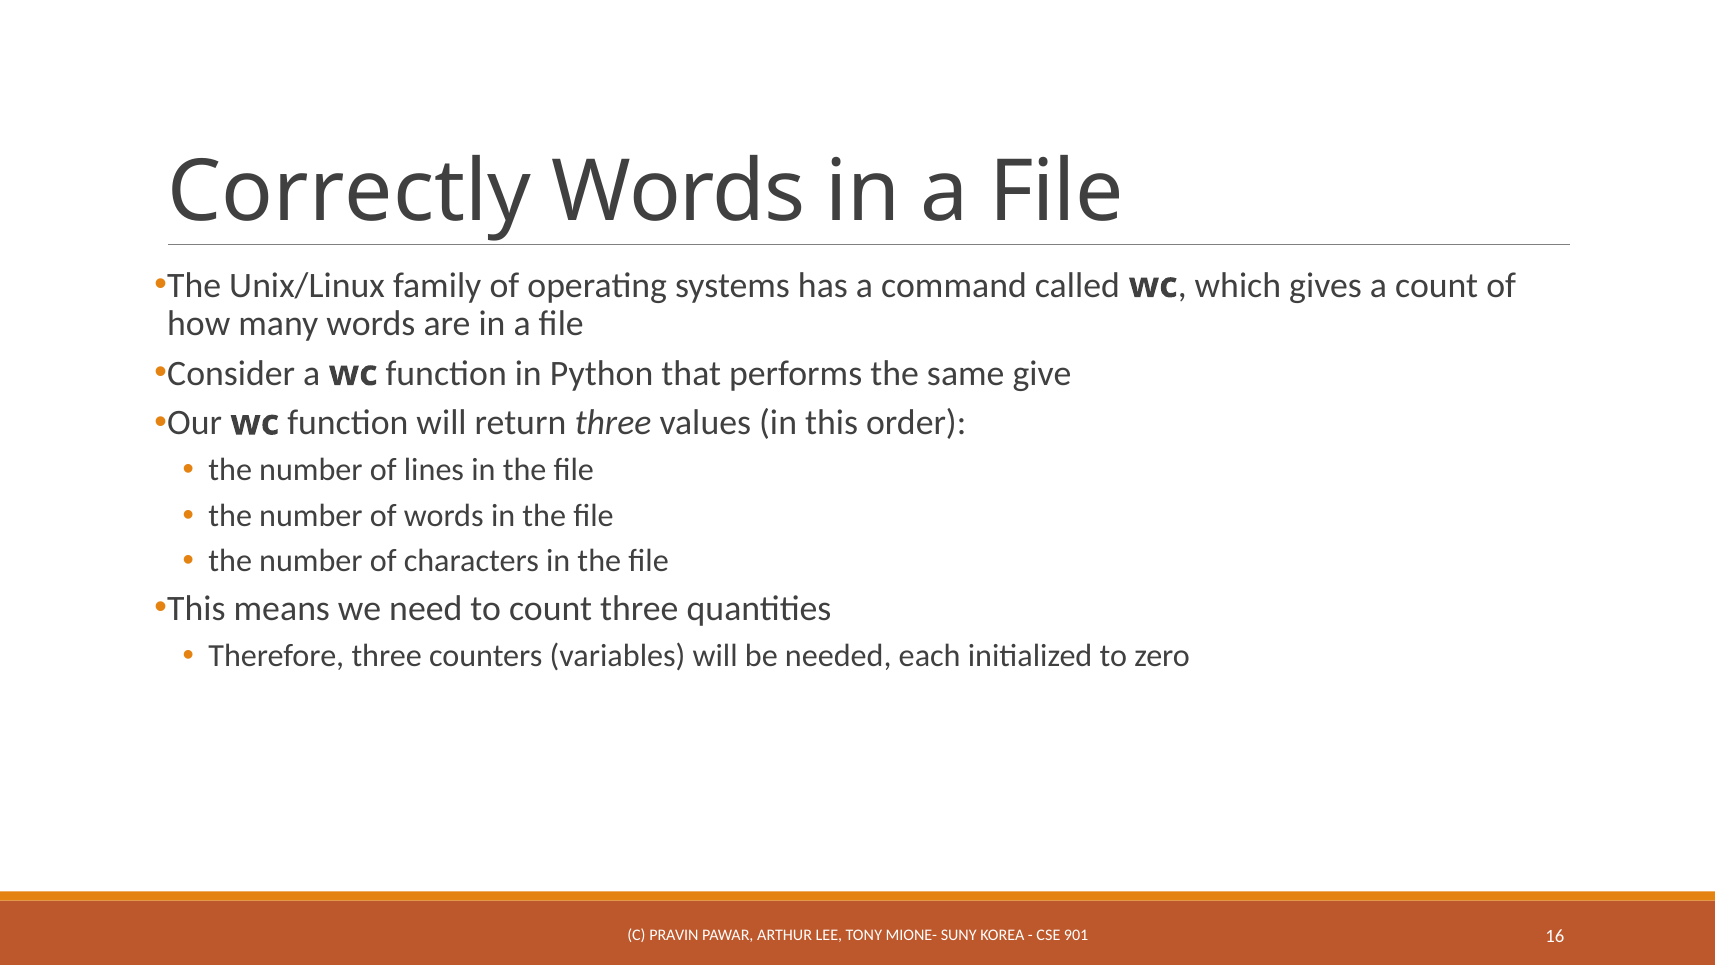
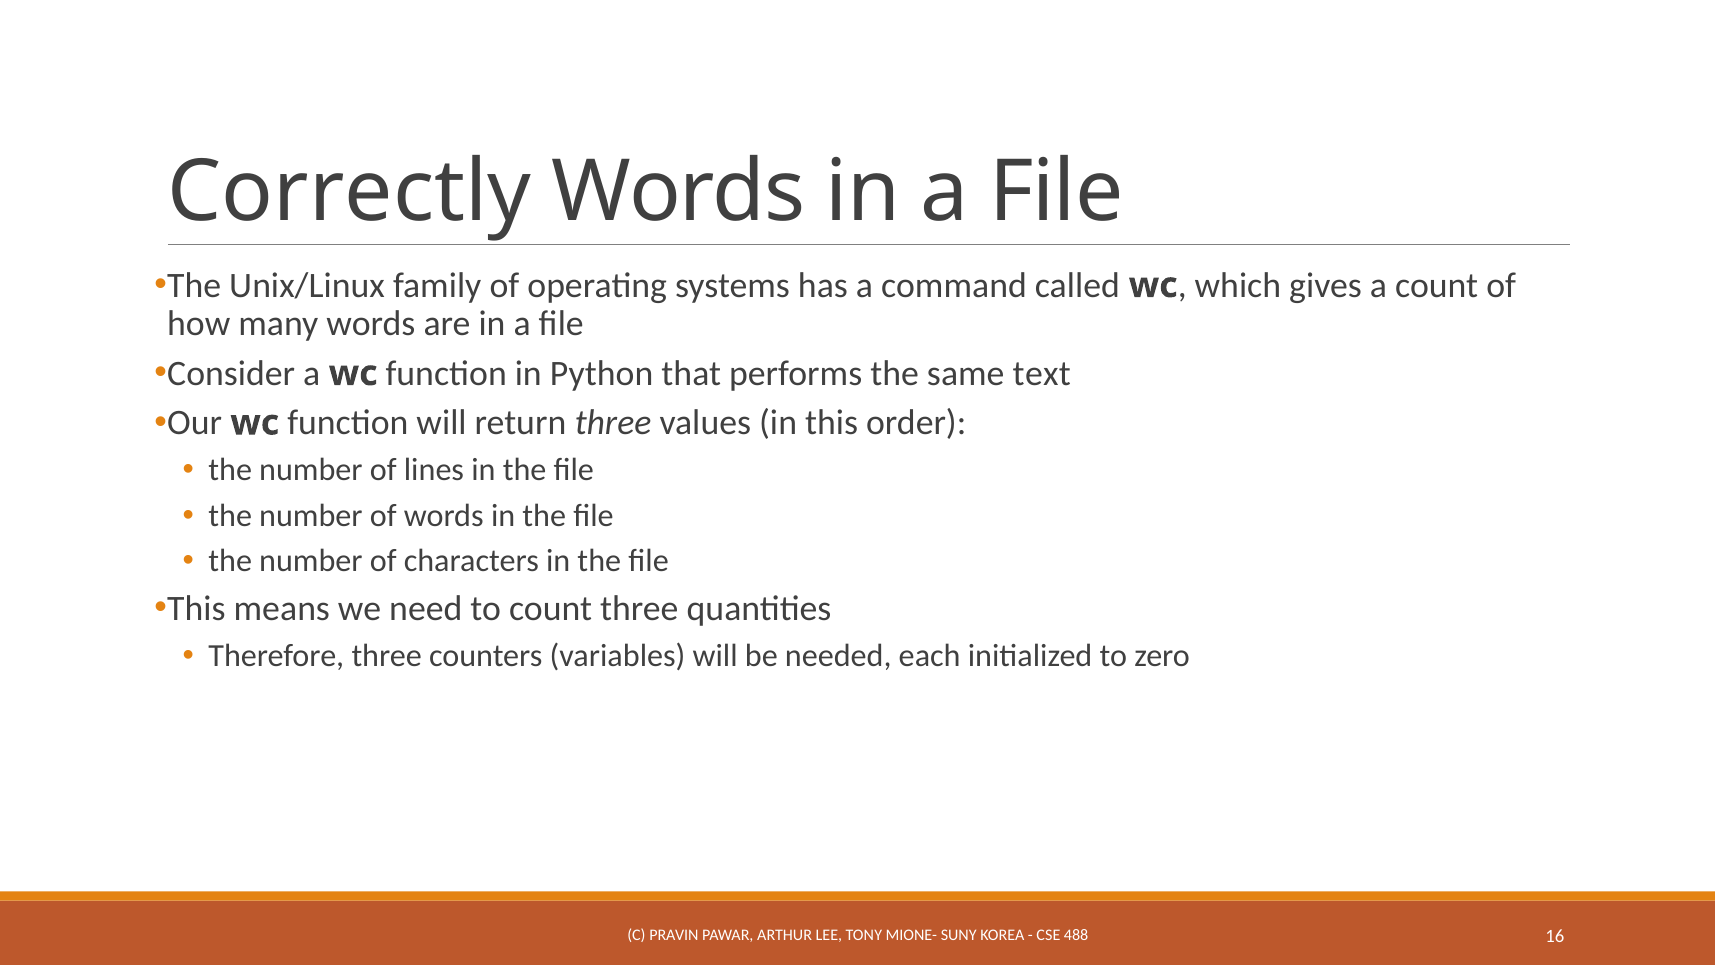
give: give -> text (1042, 373)
901: 901 -> 488 (1076, 935)
